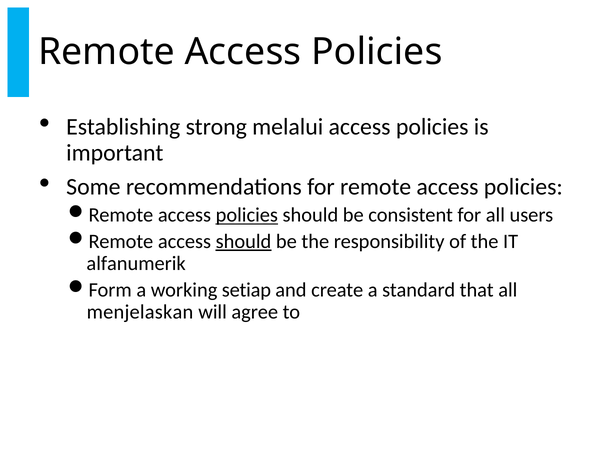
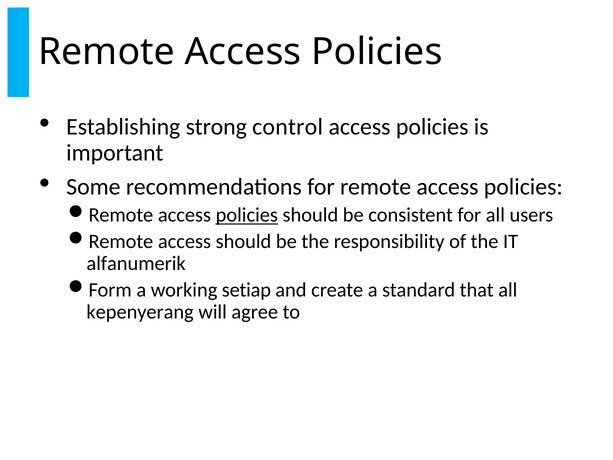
melalui: melalui -> control (288, 127)
should underline: present -> none (244, 241)
menjelaskan: menjelaskan -> kepenyerang (140, 312)
